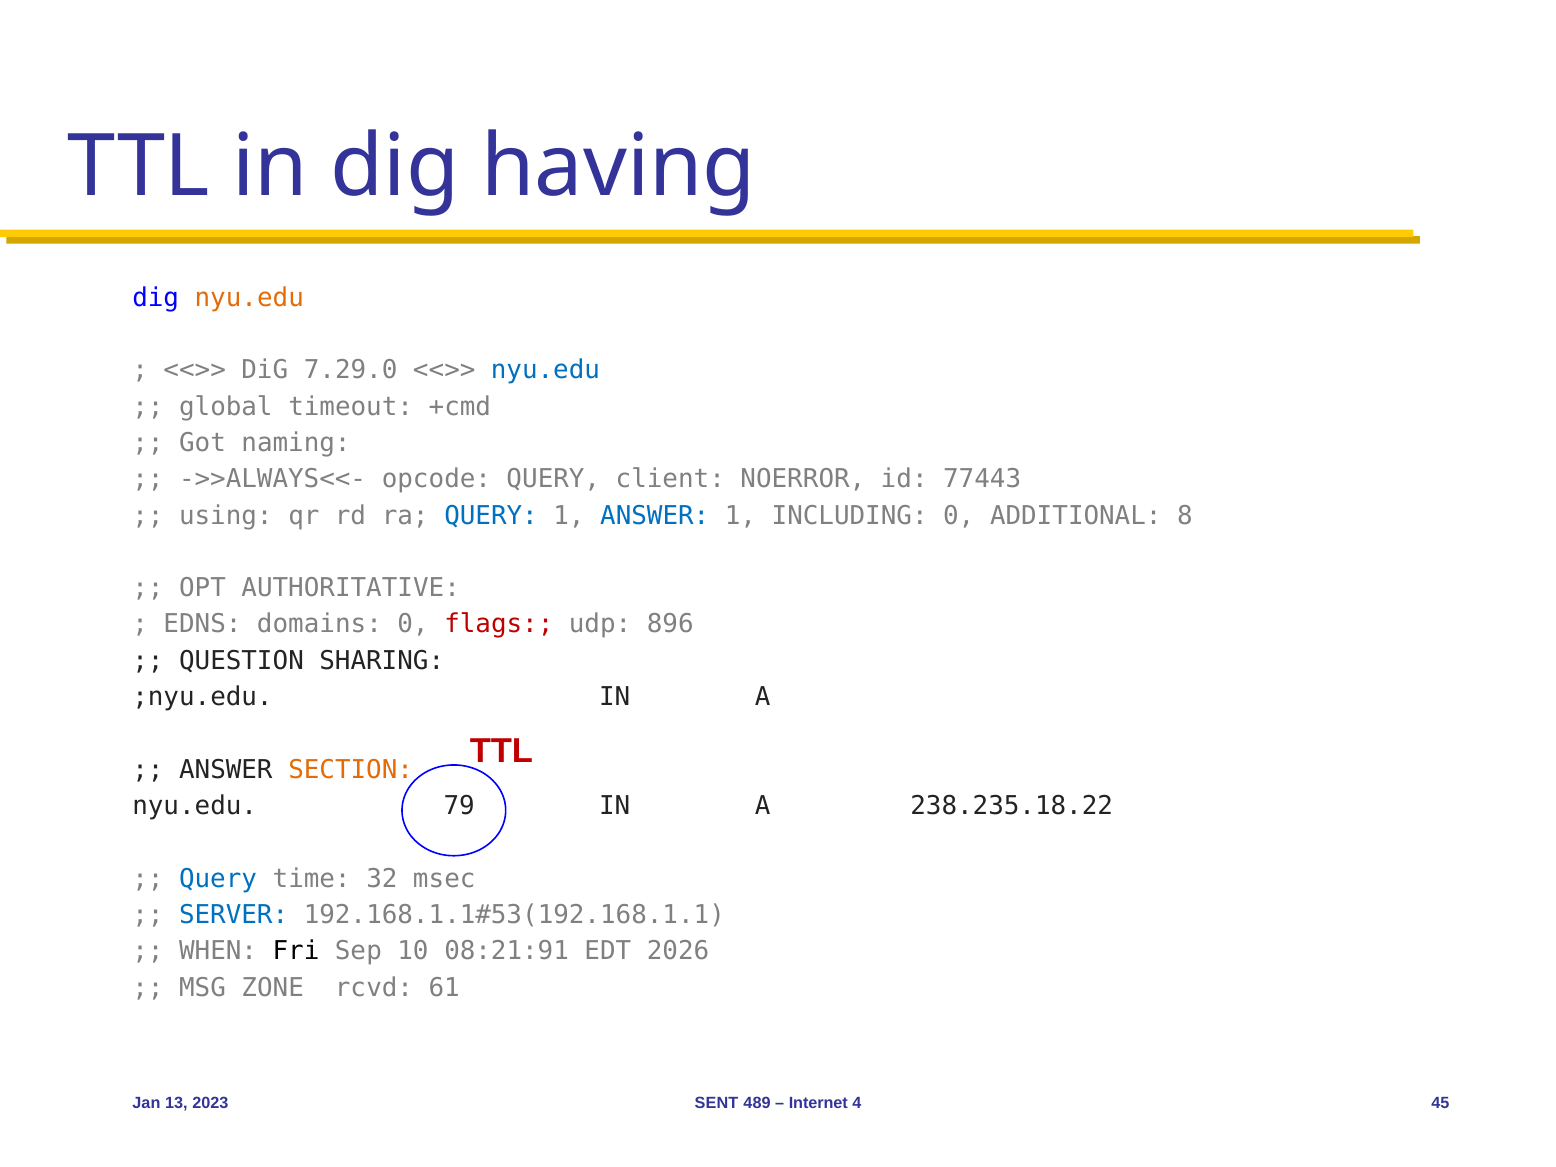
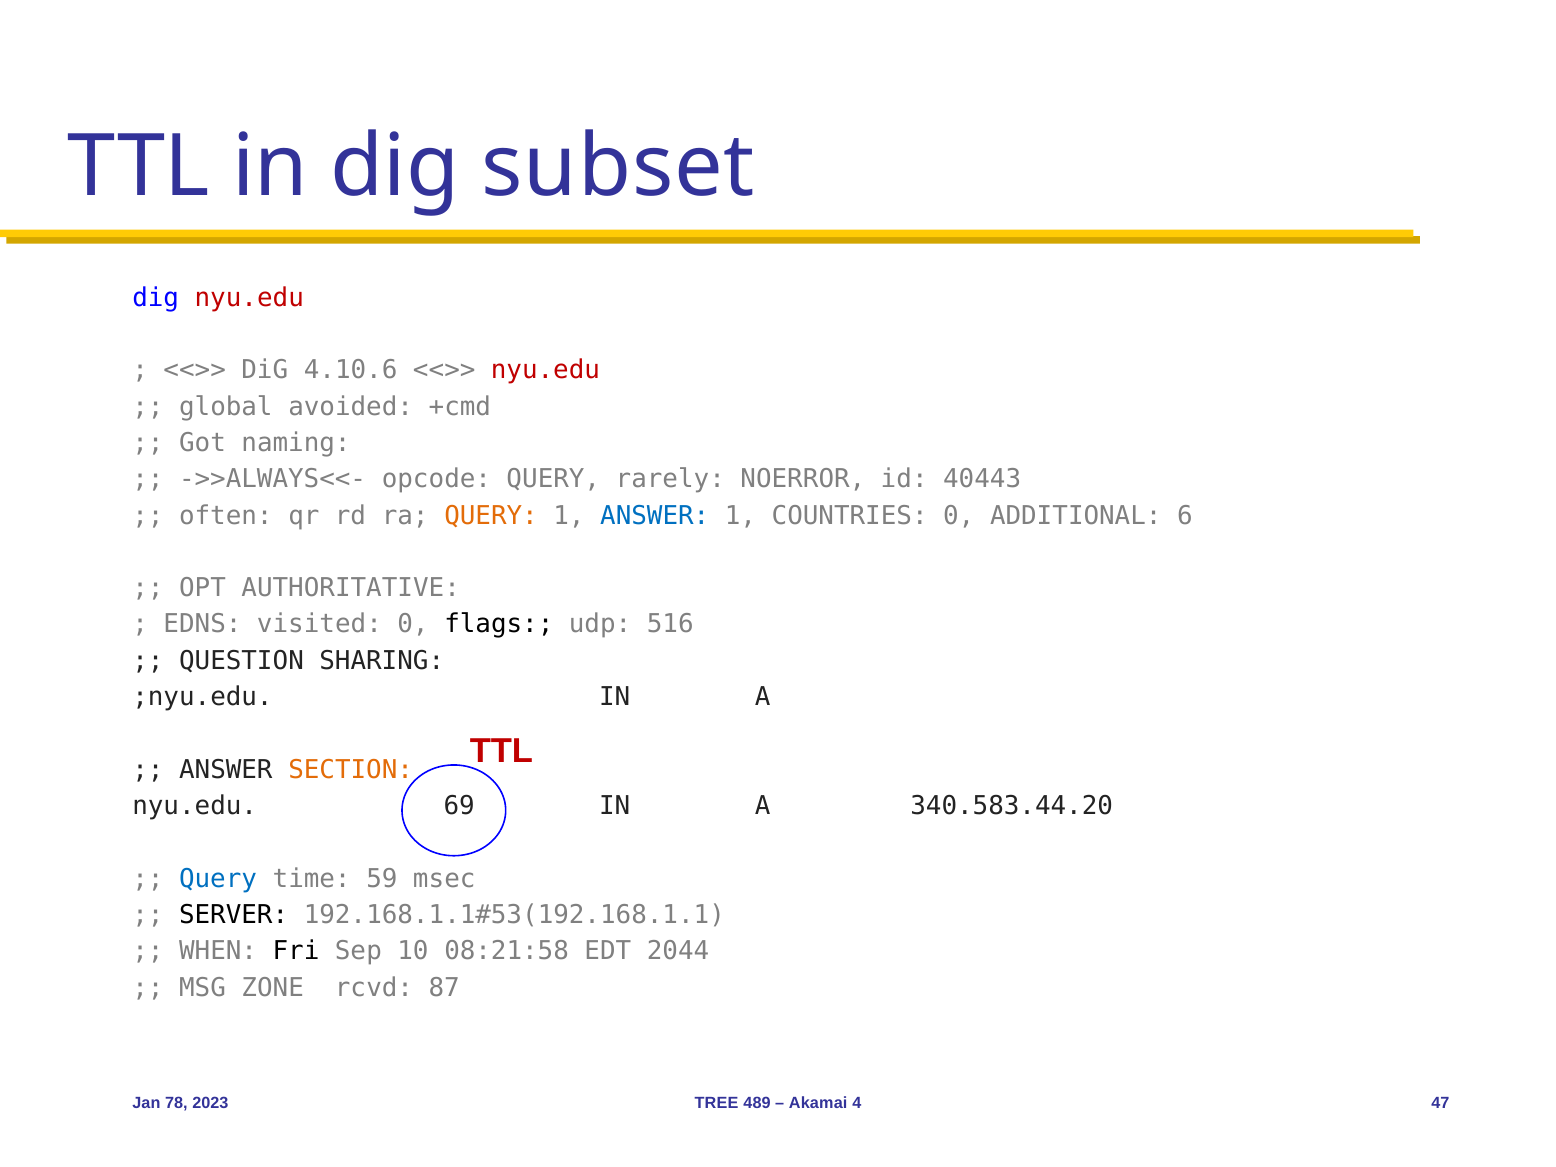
having: having -> subset (618, 167)
nyu.edu colour: orange -> red (249, 298)
7.29.0: 7.29.0 -> 4.10.6 (351, 370)
nyu.edu colour: blue -> red (545, 370)
timeout: timeout -> avoided (351, 406)
client: client -> rarely (670, 479)
77443: 77443 -> 40443 (982, 479)
using: using -> often (226, 515)
QUERY colour: blue -> orange (491, 515)
INCLUDING: INCLUDING -> COUNTRIES (850, 515)
8: 8 -> 6 (1185, 515)
domains: domains -> visited (319, 624)
flags colour: red -> black (499, 624)
896: 896 -> 516 (670, 624)
79: 79 -> 69 (459, 806)
238.235.18.22: 238.235.18.22 -> 340.583.44.20 (1012, 806)
32: 32 -> 59 (382, 879)
SERVER colour: blue -> black (234, 915)
08:21:91: 08:21:91 -> 08:21:58 (507, 951)
2026: 2026 -> 2044 (678, 951)
61: 61 -> 87 (444, 988)
13: 13 -> 78 (176, 1103)
SENT: SENT -> TREE (717, 1103)
Internet: Internet -> Akamai (818, 1103)
45: 45 -> 47 (1440, 1103)
